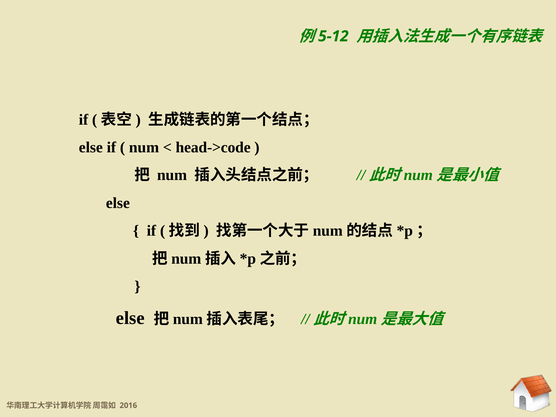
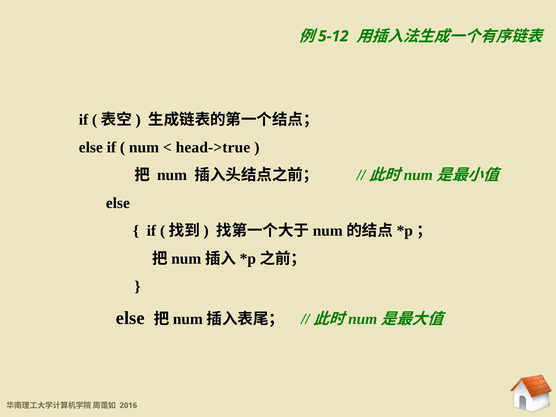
head->code: head->code -> head->true (213, 147)
